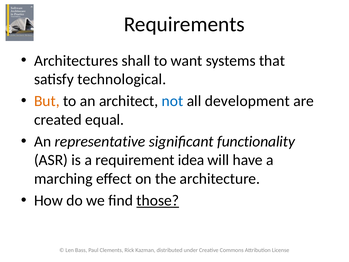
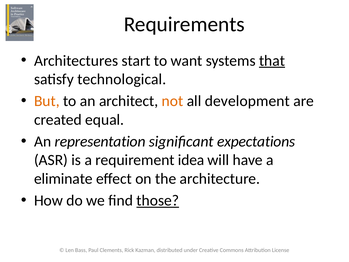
shall: shall -> start (136, 61)
that underline: none -> present (272, 61)
not colour: blue -> orange (172, 101)
representative: representative -> representation (100, 141)
functionality: functionality -> expectations (256, 141)
marching: marching -> eliminate (63, 179)
